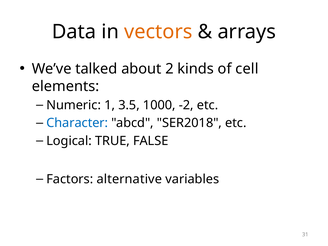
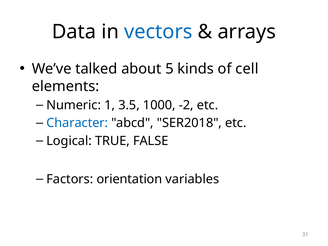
vectors colour: orange -> blue (158, 32)
2: 2 -> 5 (169, 69)
alternative: alternative -> orientation (129, 179)
